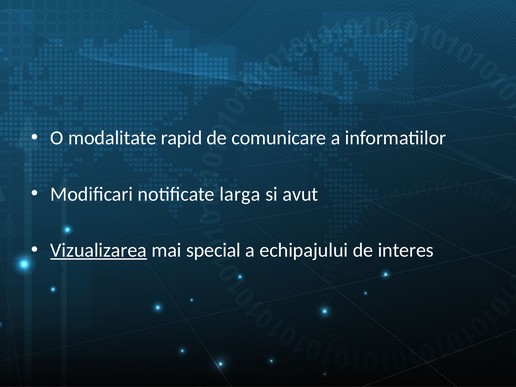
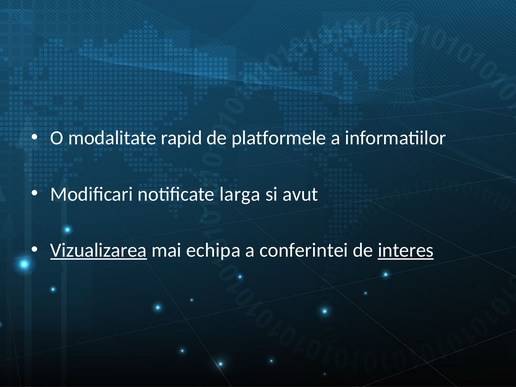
comunicare: comunicare -> platformele (279, 138)
special: special -> echipa (213, 250)
echipajului: echipajului -> conferintei (304, 250)
interes underline: none -> present (406, 250)
